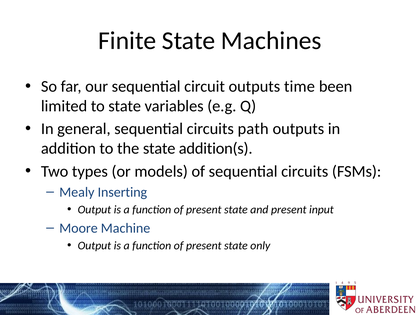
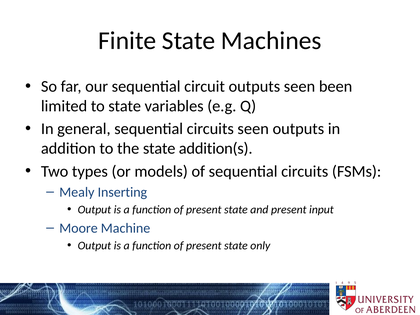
outputs time: time -> seen (300, 87)
circuits path: path -> seen (253, 129)
